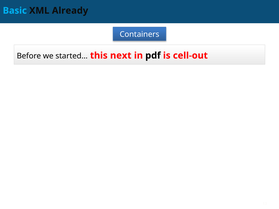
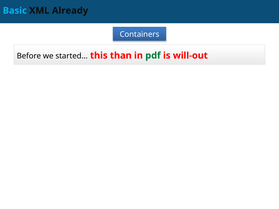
next: next -> than (121, 56)
pdf colour: black -> green (153, 56)
cell-out: cell-out -> will-out (190, 56)
